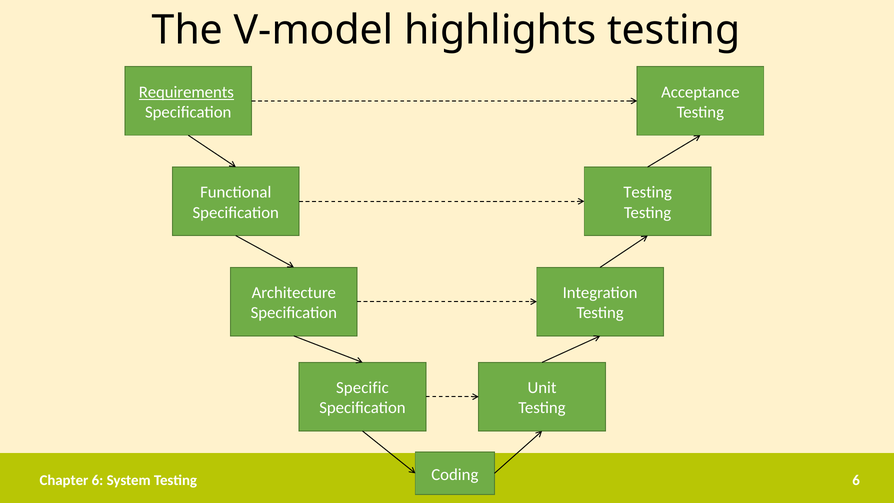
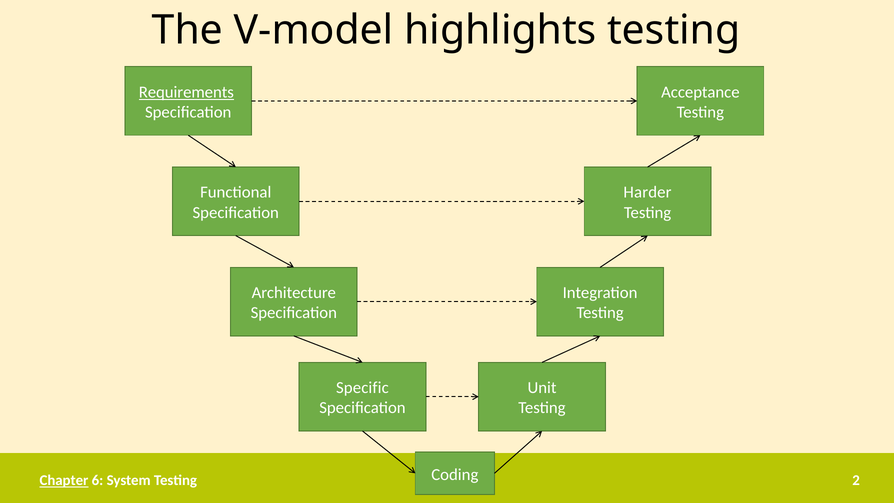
Testing: Testing -> Harder (648, 192)
Chapter underline: none -> present (64, 480)
Testing 6: 6 -> 2 (856, 480)
